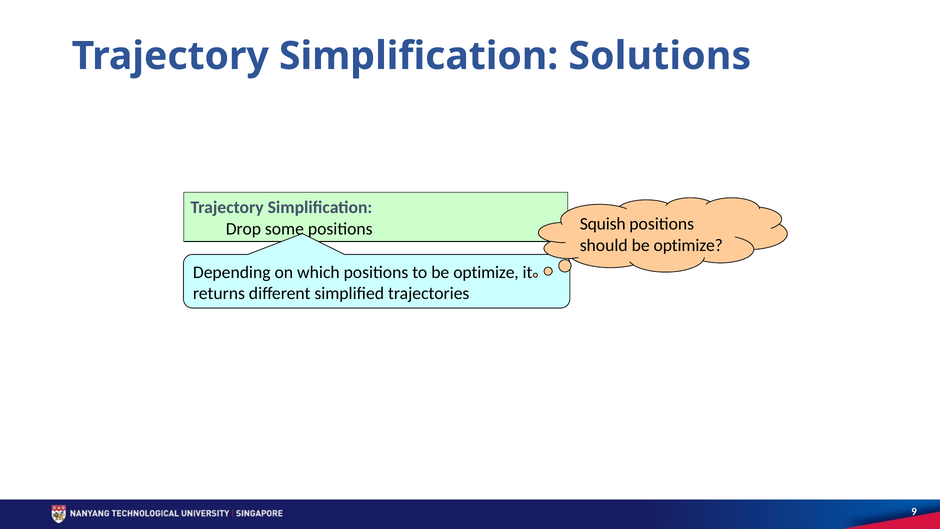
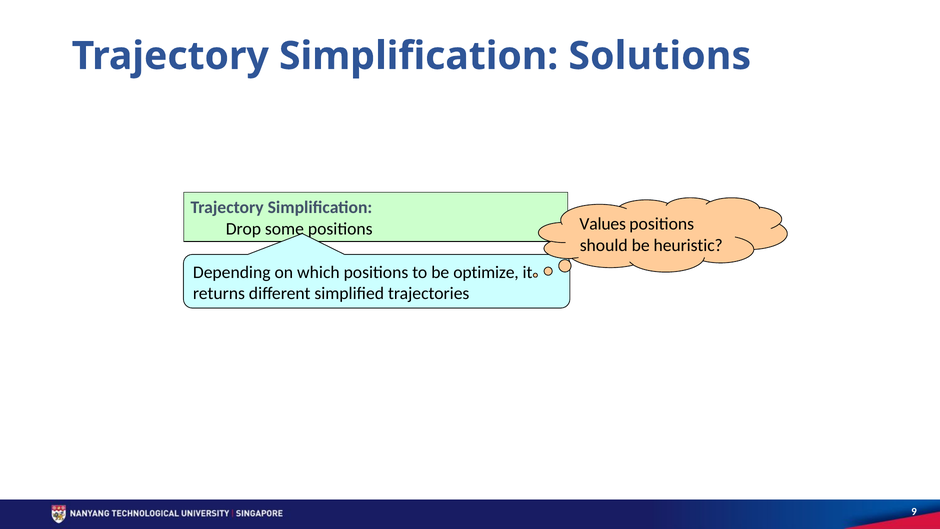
Squish: Squish -> Values (603, 224)
should be optimize: optimize -> heuristic (688, 245)
